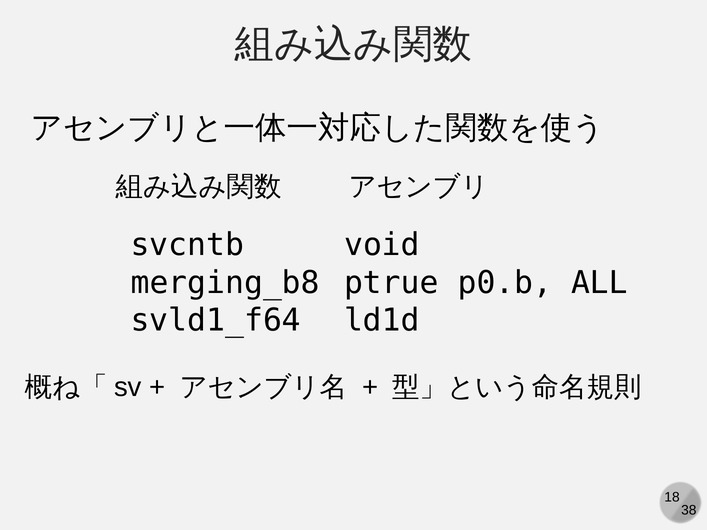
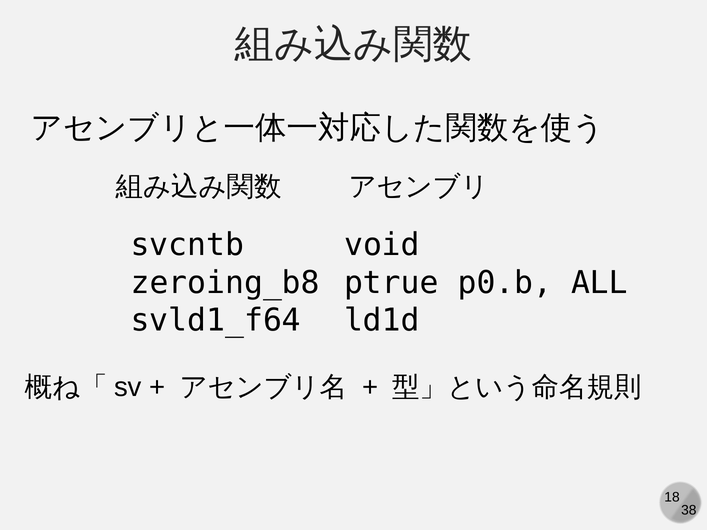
merging_b8: merging_b8 -> zeroing_b8 (225, 283)
